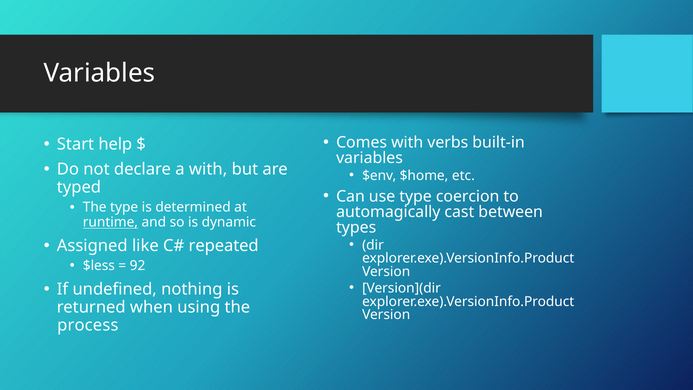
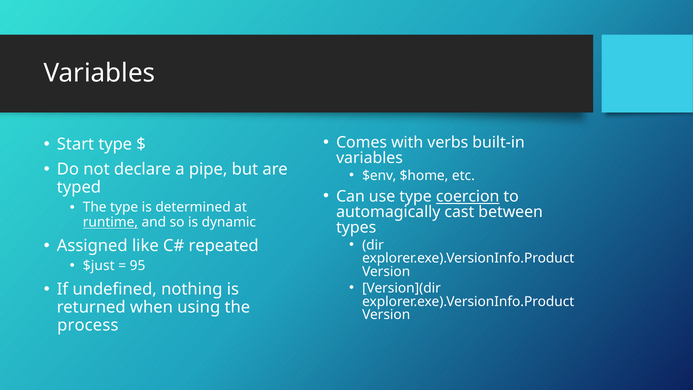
Start help: help -> type (115, 144)
a with: with -> pipe (208, 169)
coercion underline: none -> present (468, 196)
$less: $less -> $just (99, 266)
92: 92 -> 95 (138, 266)
